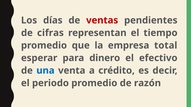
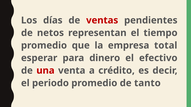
cifras: cifras -> netos (50, 33)
una colour: blue -> red (45, 71)
razón: razón -> tanto (147, 83)
